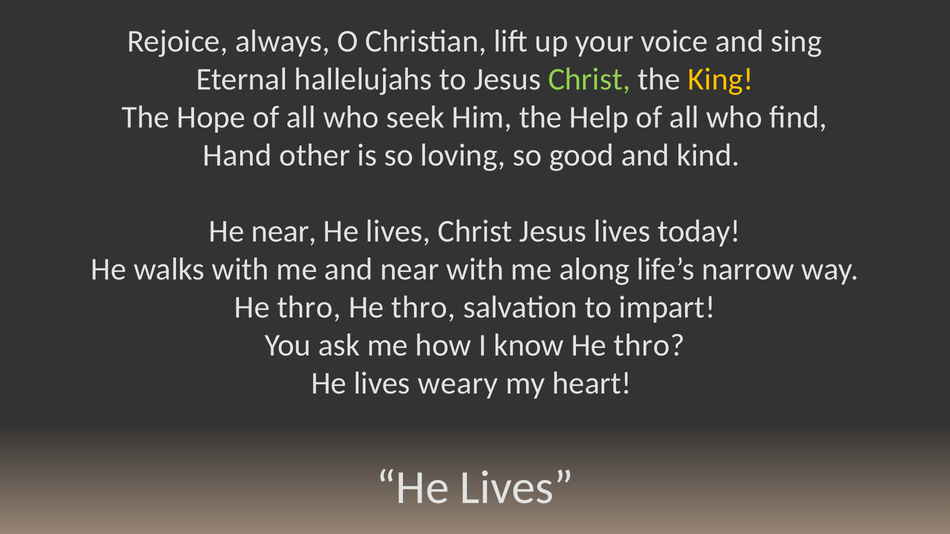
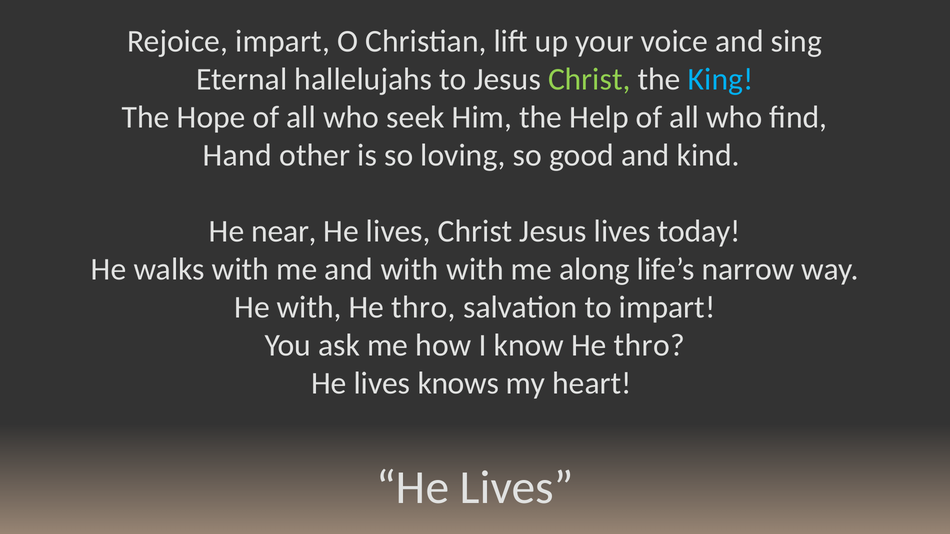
Rejoice always: always -> impart (283, 41)
King colour: yellow -> light blue (721, 79)
and near: near -> with (410, 269)
thro: thro -> with (309, 307)
weary: weary -> knows (458, 383)
